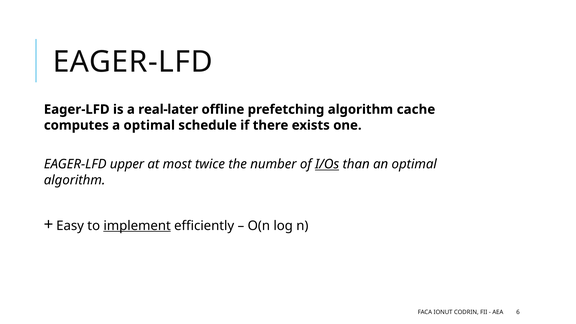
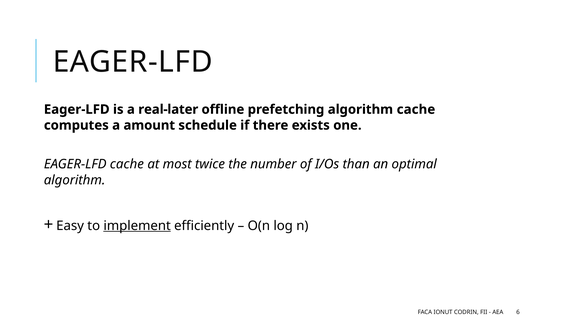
a optimal: optimal -> amount (149, 125)
EAGER-LFD upper: upper -> cache (127, 164)
I/Os underline: present -> none (327, 164)
